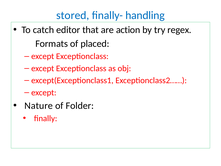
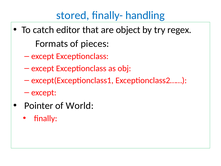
action: action -> object (128, 30)
placed: placed -> pieces (95, 44)
Nature: Nature -> Pointer (39, 105)
Folder: Folder -> World (80, 105)
